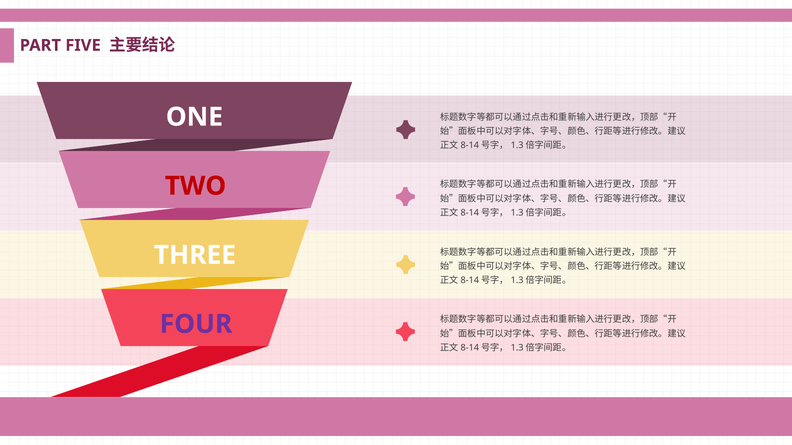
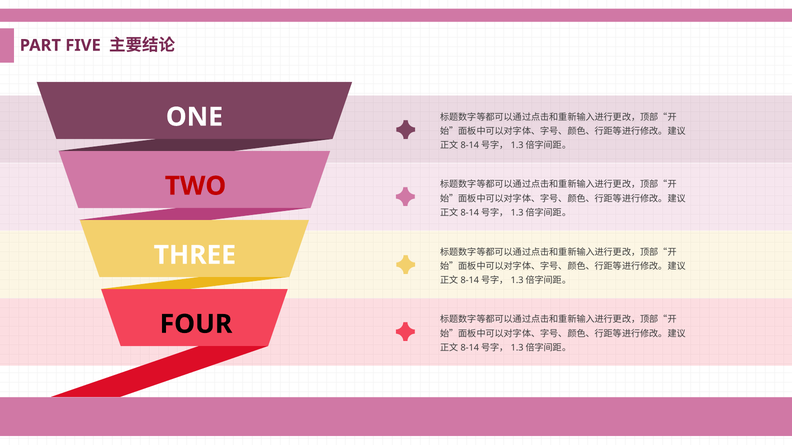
FOUR colour: purple -> black (196, 324)
